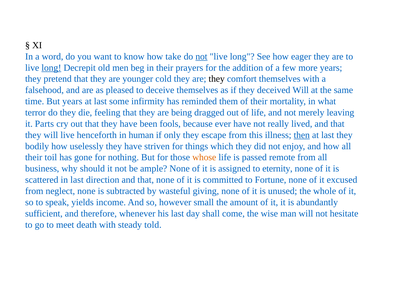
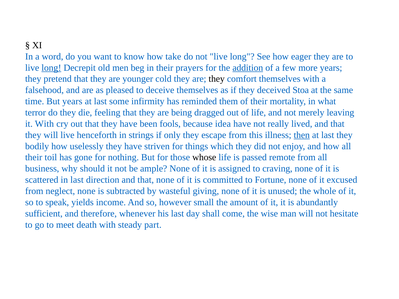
not underline: present -> none (201, 57)
addition underline: none -> present (248, 68)
deceived Will: Will -> Stoa (301, 90)
it Parts: Parts -> With (44, 124)
ever: ever -> idea (223, 124)
human: human -> strings (141, 135)
whose colour: orange -> black (204, 158)
eternity: eternity -> craving (277, 169)
told: told -> part (153, 225)
